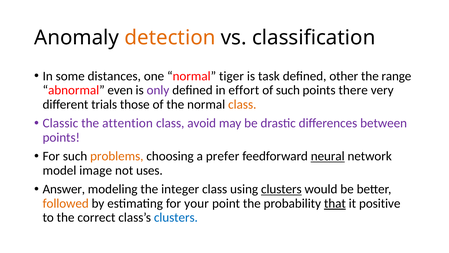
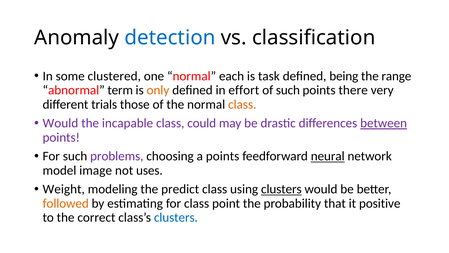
detection colour: orange -> blue (170, 38)
distances: distances -> clustered (114, 76)
tiger: tiger -> each (232, 76)
other: other -> being (344, 76)
even: even -> term (120, 90)
only colour: purple -> orange (158, 90)
Classic: Classic -> Would (60, 123)
attention: attention -> incapable (128, 123)
avoid: avoid -> could (202, 123)
between underline: none -> present (384, 123)
problems colour: orange -> purple (117, 156)
a prefer: prefer -> points (223, 156)
Answer: Answer -> Weight (64, 189)
integer: integer -> predict (180, 189)
for your: your -> class (197, 203)
that underline: present -> none (335, 203)
